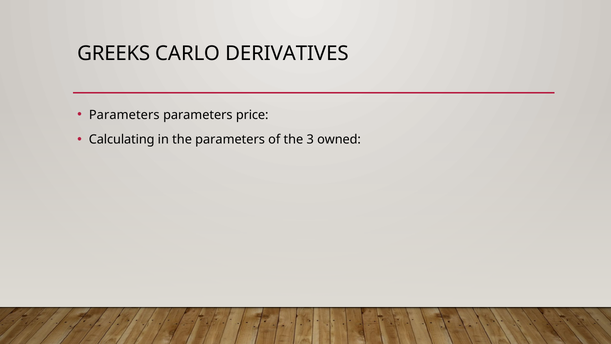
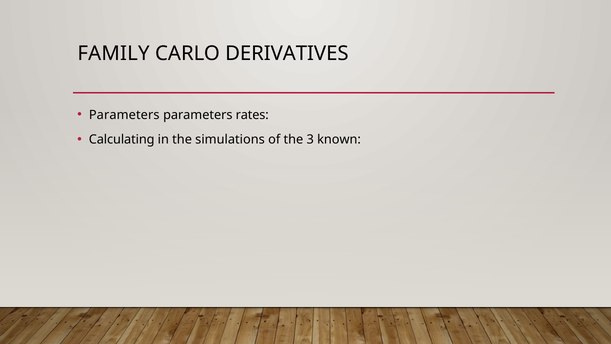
GREEKS: GREEKS -> FAMILY (113, 53)
price: price -> rates (252, 115)
the parameters: parameters -> simulations (230, 140)
owned: owned -> known (339, 140)
